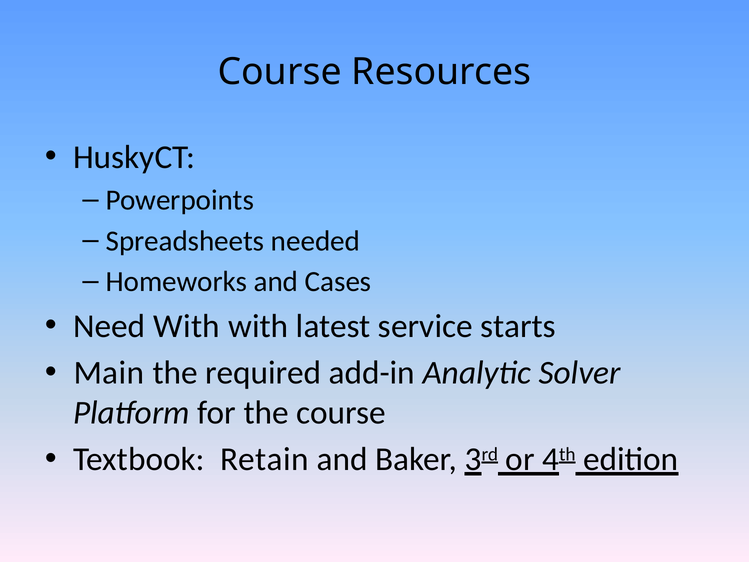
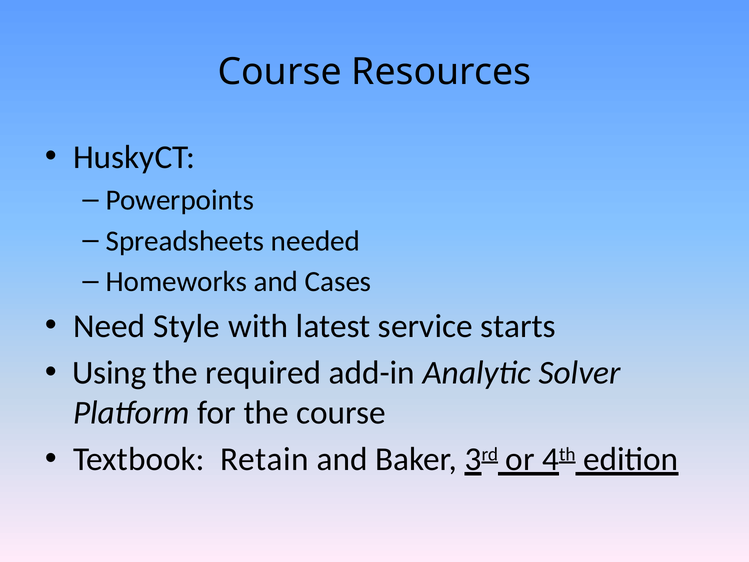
Need With: With -> Style (187, 326)
Main: Main -> Using (109, 373)
